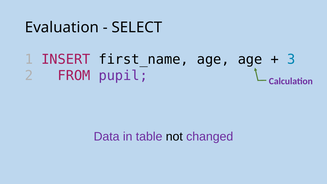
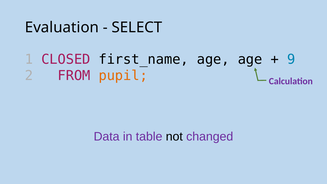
INSERT: INSERT -> CLOSED (66, 59)
3: 3 -> 9 (291, 59)
pupil colour: purple -> orange (123, 76)
